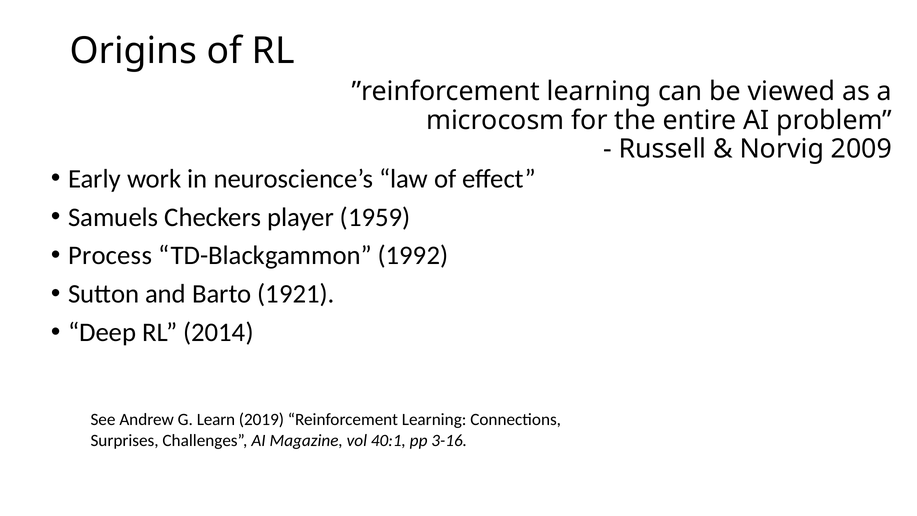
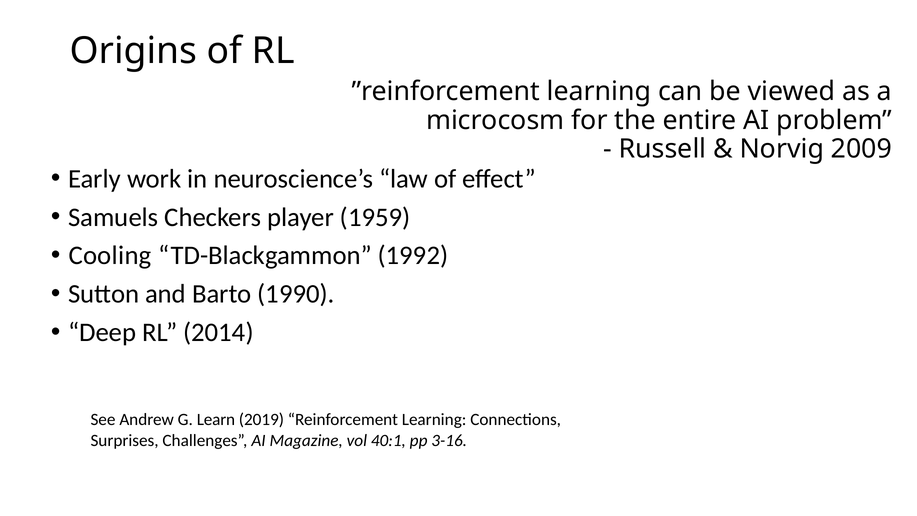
Process: Process -> Cooling (110, 256)
1921: 1921 -> 1990 (296, 294)
